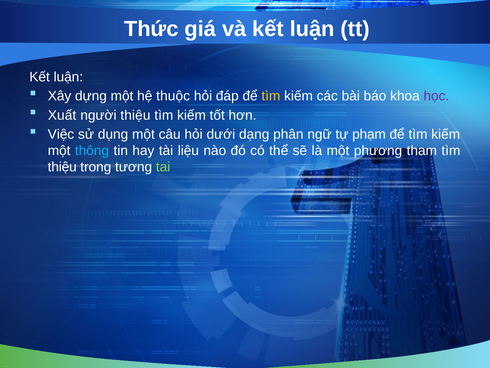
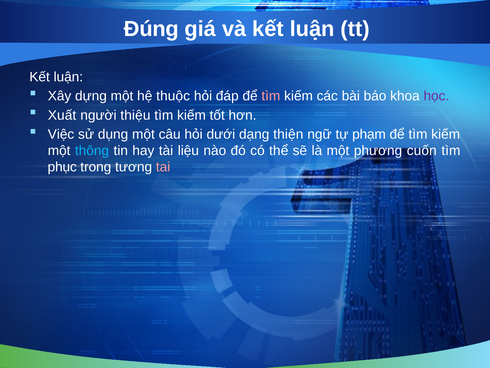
Thức: Thức -> Đúng (151, 29)
tìm colour: yellow -> pink (271, 96)
phân: phân -> thiện (288, 134)
tham: tham -> cuốn (422, 150)
thiệu: thiệu -> phục (62, 167)
tai colour: light green -> pink (163, 167)
